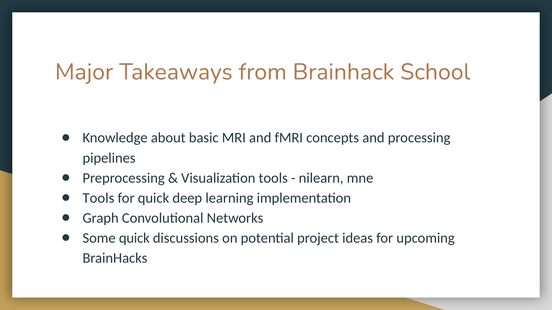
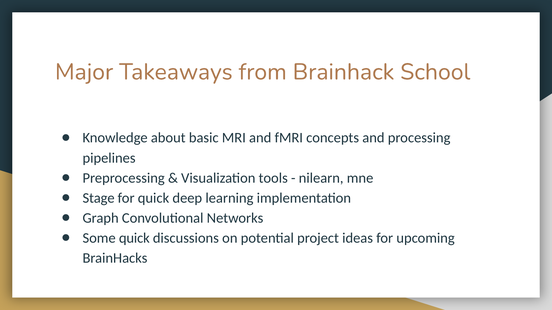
Tools: Tools -> Stage (99, 198)
